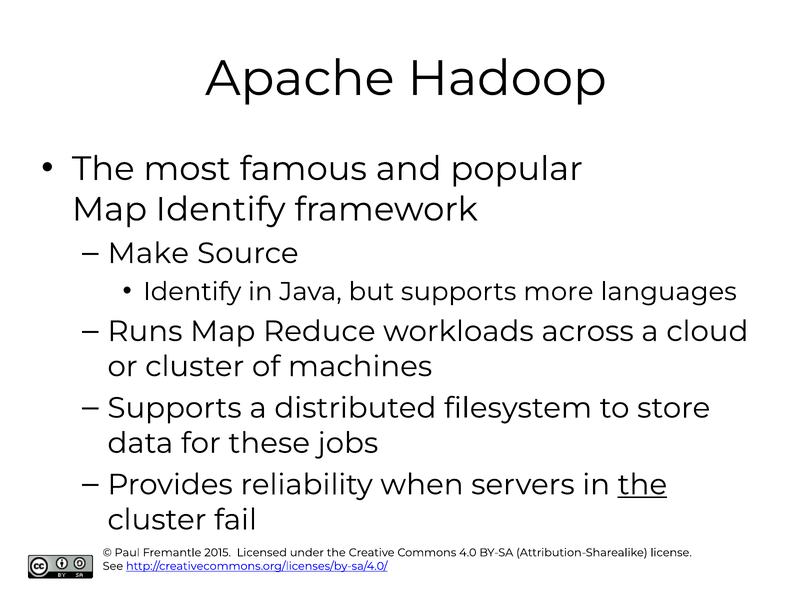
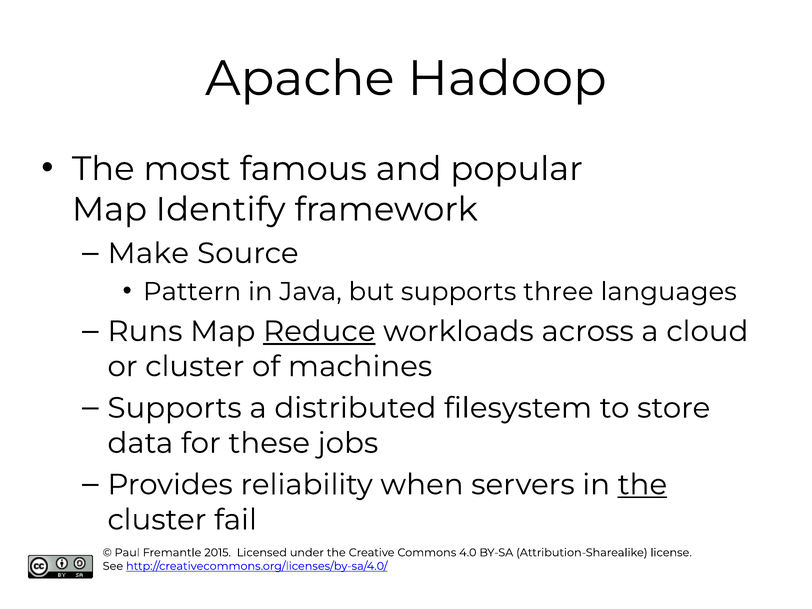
Identify: Identify -> Pattern (192, 292)
more: more -> three (558, 292)
Reduce underline: none -> present (319, 331)
